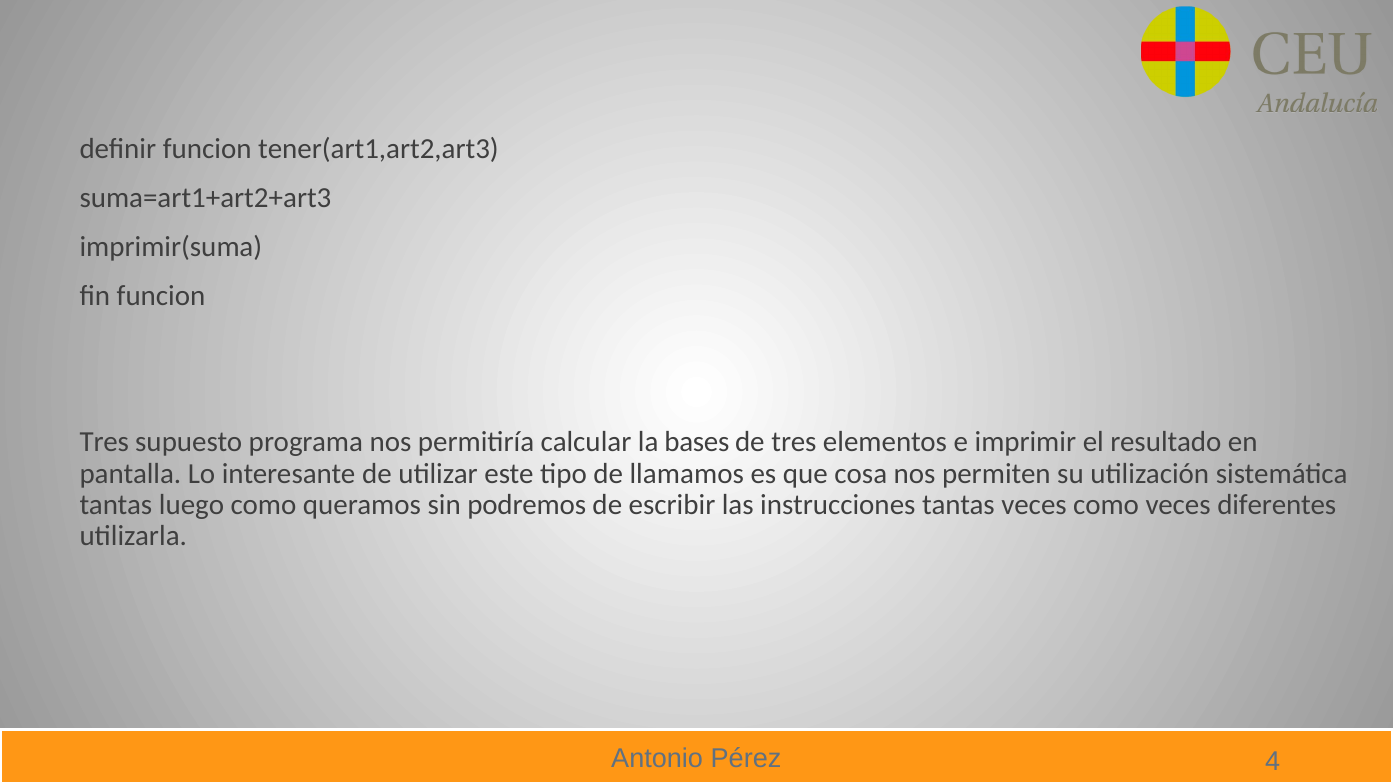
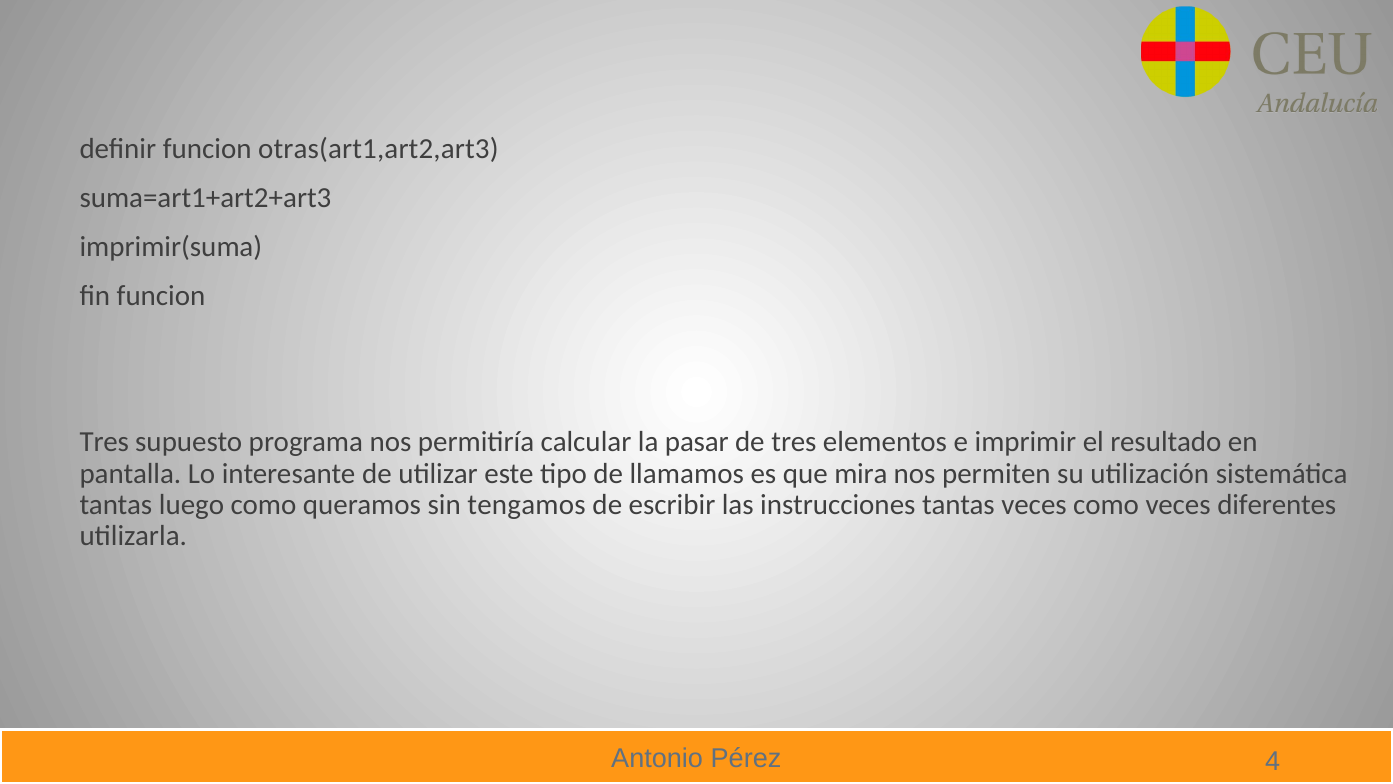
tener(art1,art2,art3: tener(art1,art2,art3 -> otras(art1,art2,art3 (378, 149)
bases: bases -> pasar (697, 442)
cosa: cosa -> mira (861, 473)
podremos: podremos -> tengamos (527, 505)
